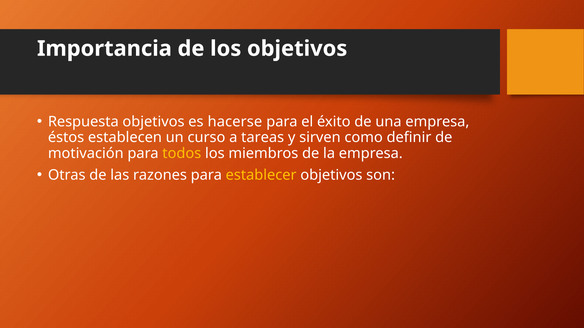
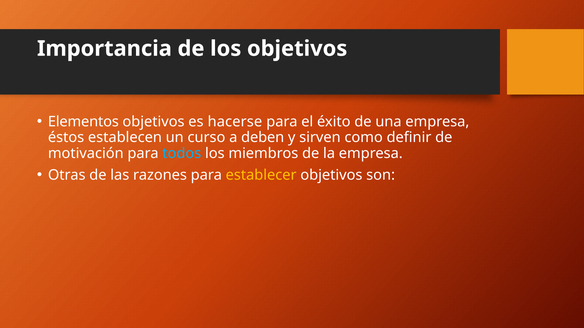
Respuesta: Respuesta -> Elementos (83, 122)
tareas: tareas -> deben (263, 138)
todos colour: yellow -> light blue (182, 153)
